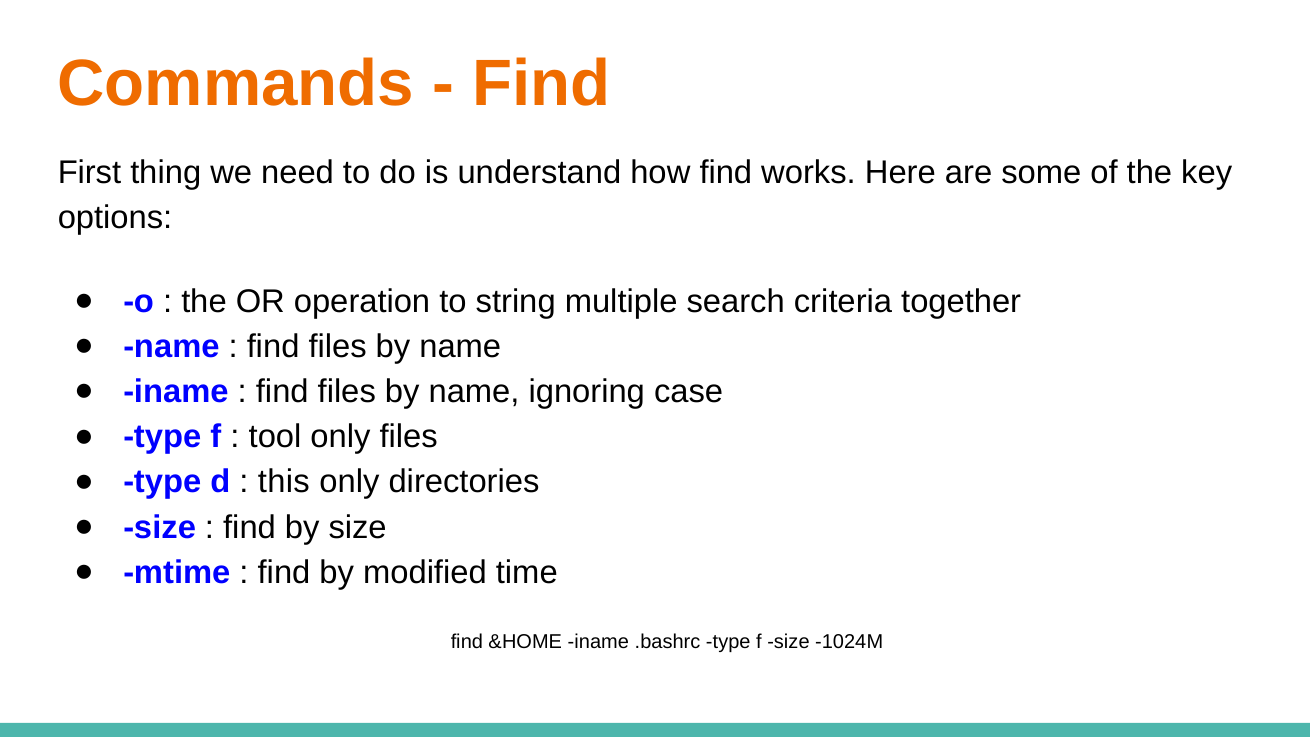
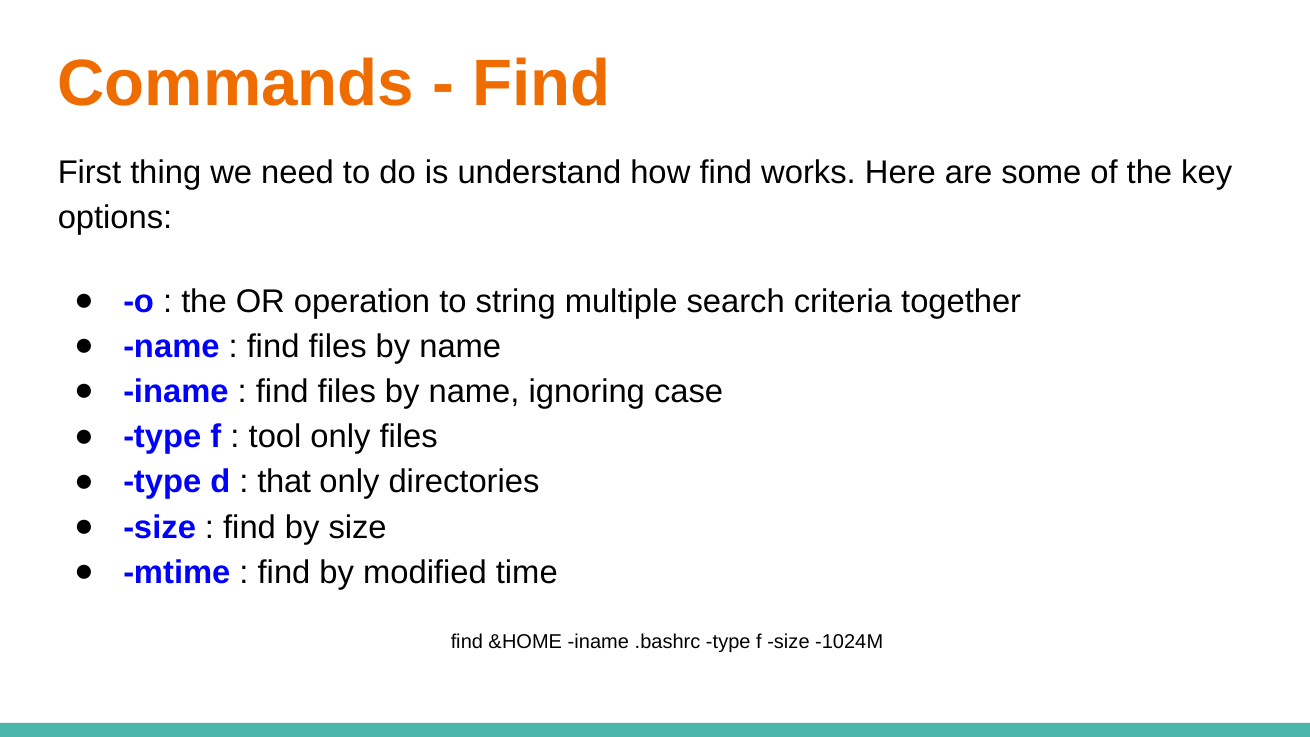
this: this -> that (284, 482)
